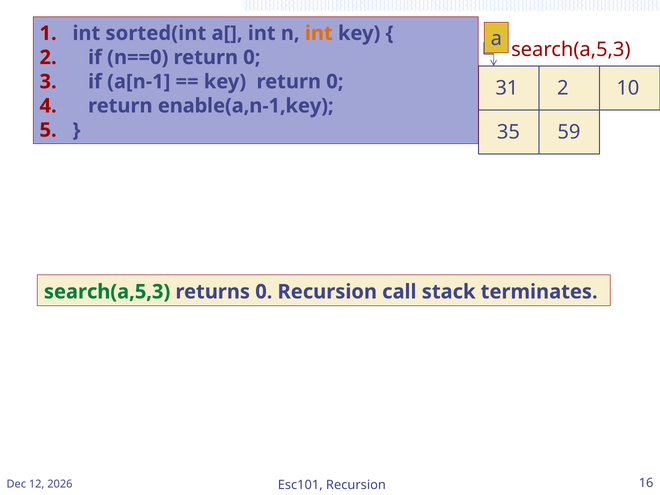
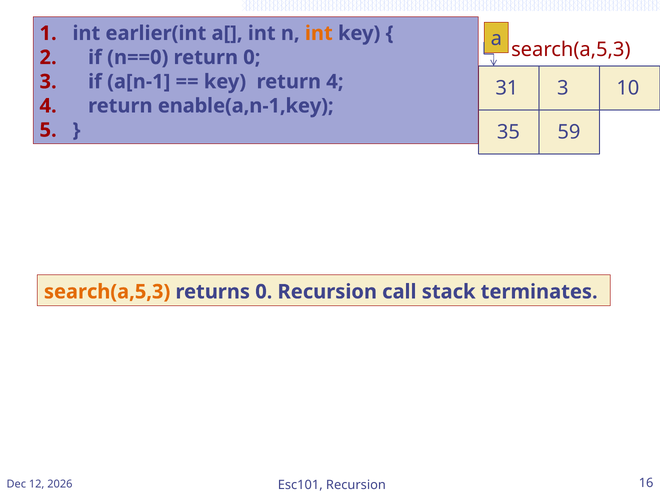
sorted(int: sorted(int -> earlier(int (156, 33)
key return 0: 0 -> 4 (335, 82)
31 2: 2 -> 3 (563, 88)
search(a,5,3 colour: green -> orange (107, 292)
